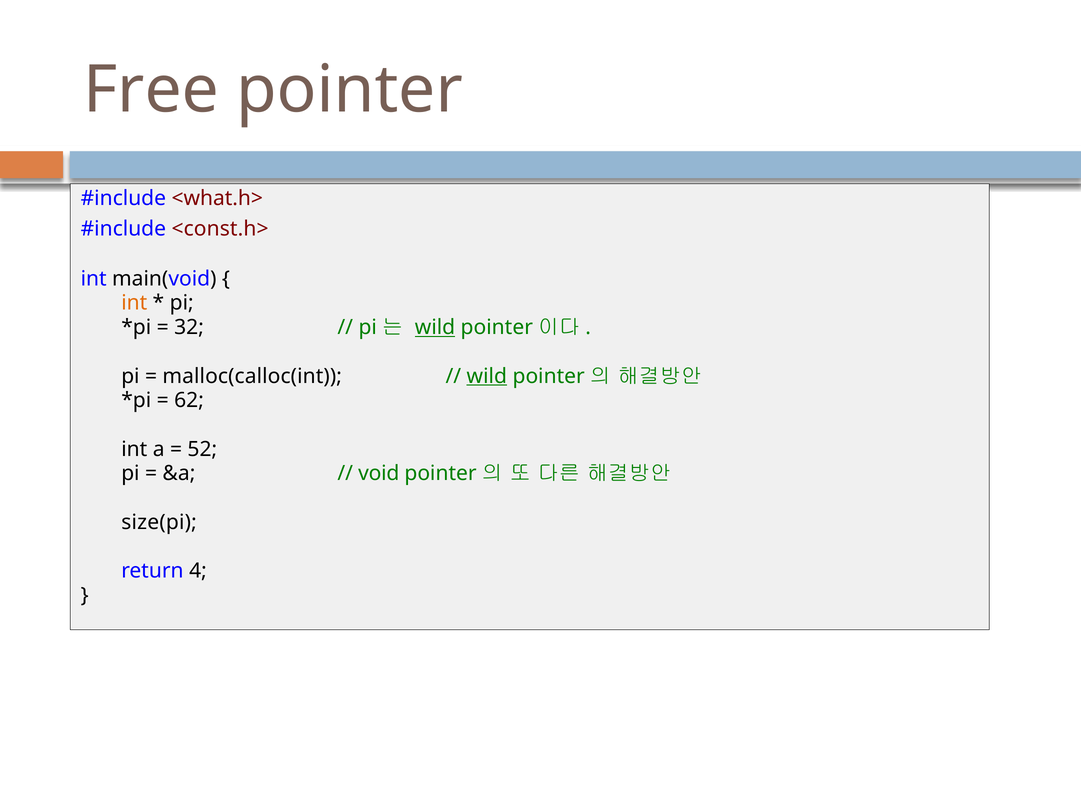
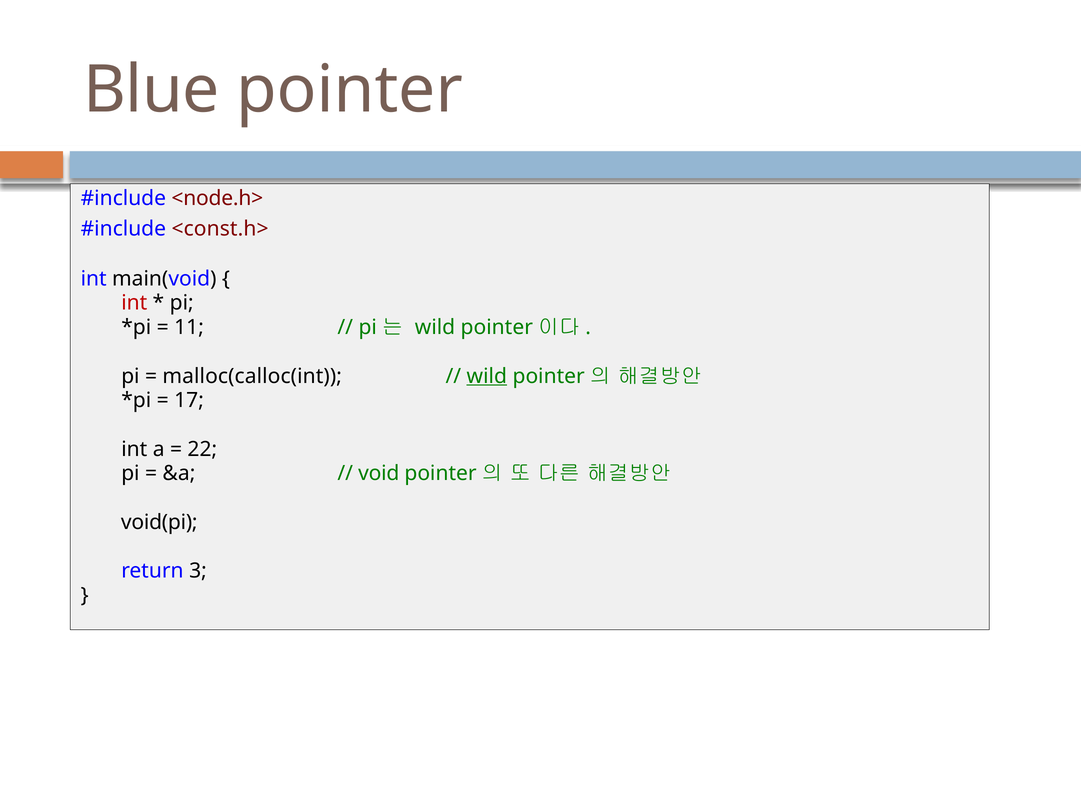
Free: Free -> Blue (151, 90)
<what.h>: <what.h> -> <node.h> (217, 199)
int colour: orange -> red (134, 303)
32: 32 -> 11 (189, 328)
wild underline: present -> none (435, 328)
62: 62 -> 17 (189, 401)
52: 52 -> 22 (202, 450)
size(pi: size(pi -> void(pi (159, 523)
4: 4 -> 3 (198, 572)
